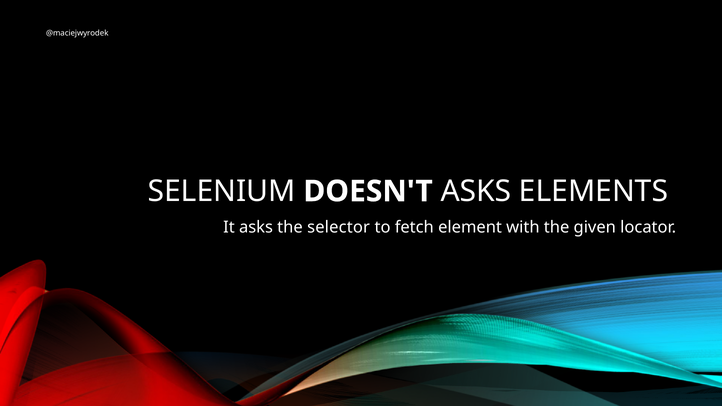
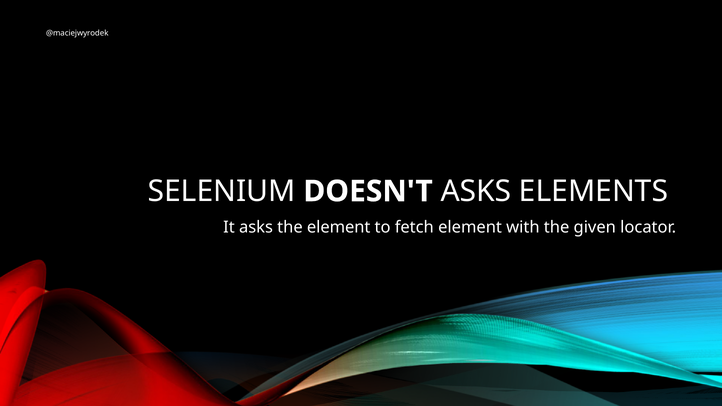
the selector: selector -> element (339, 227)
